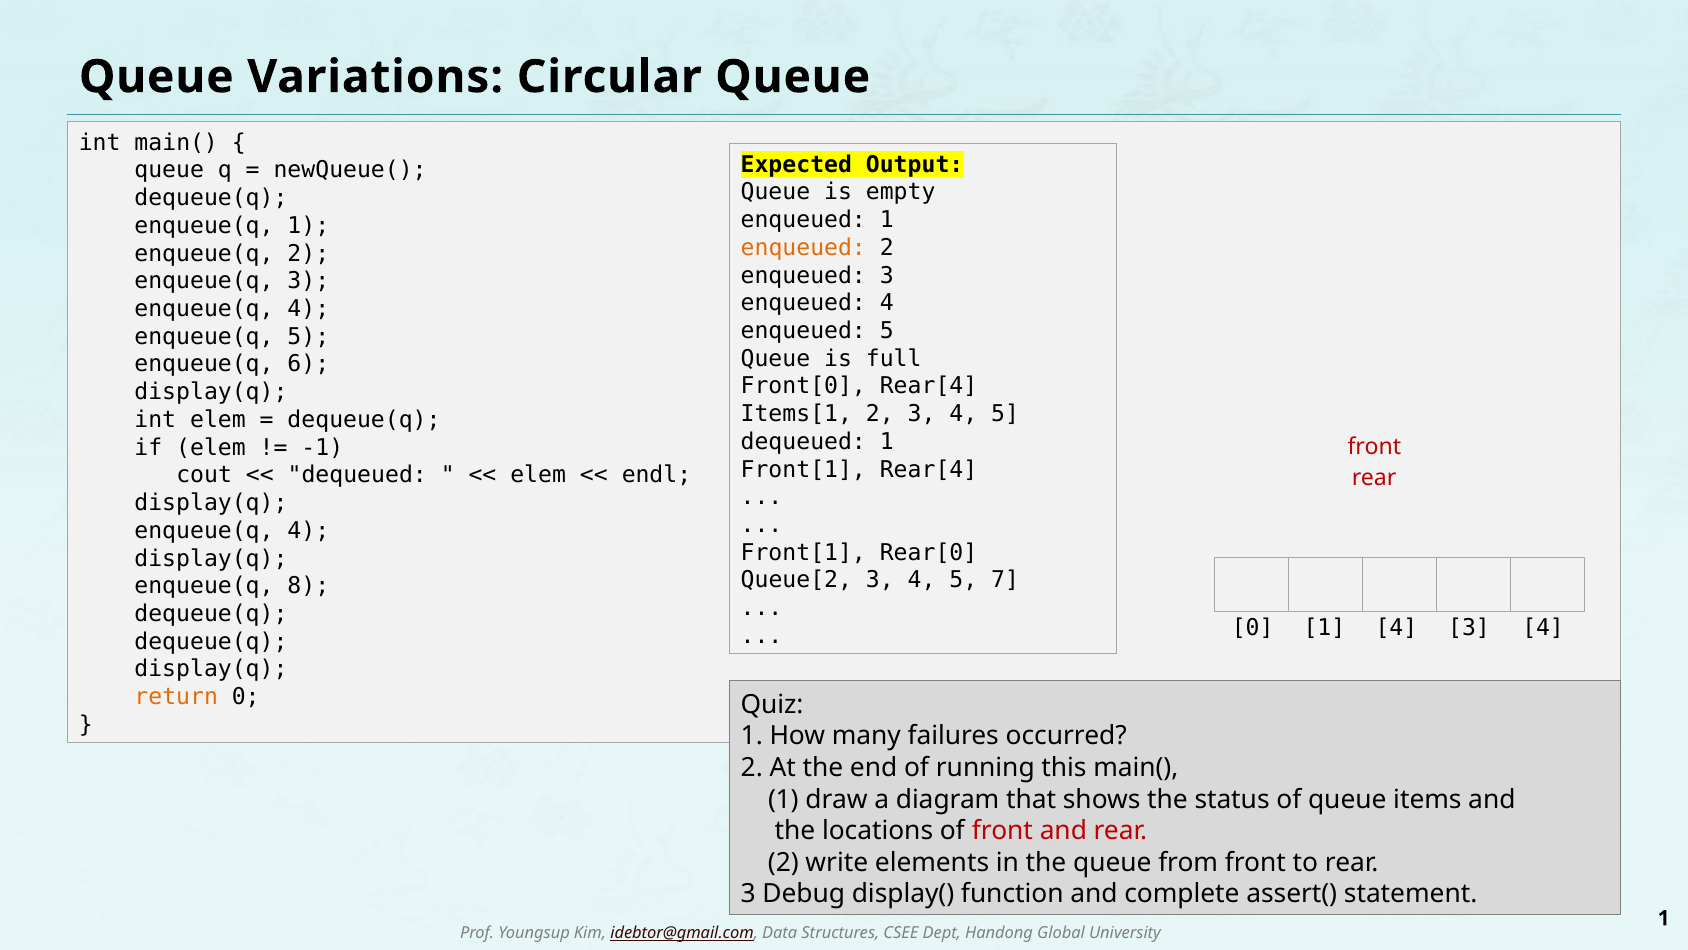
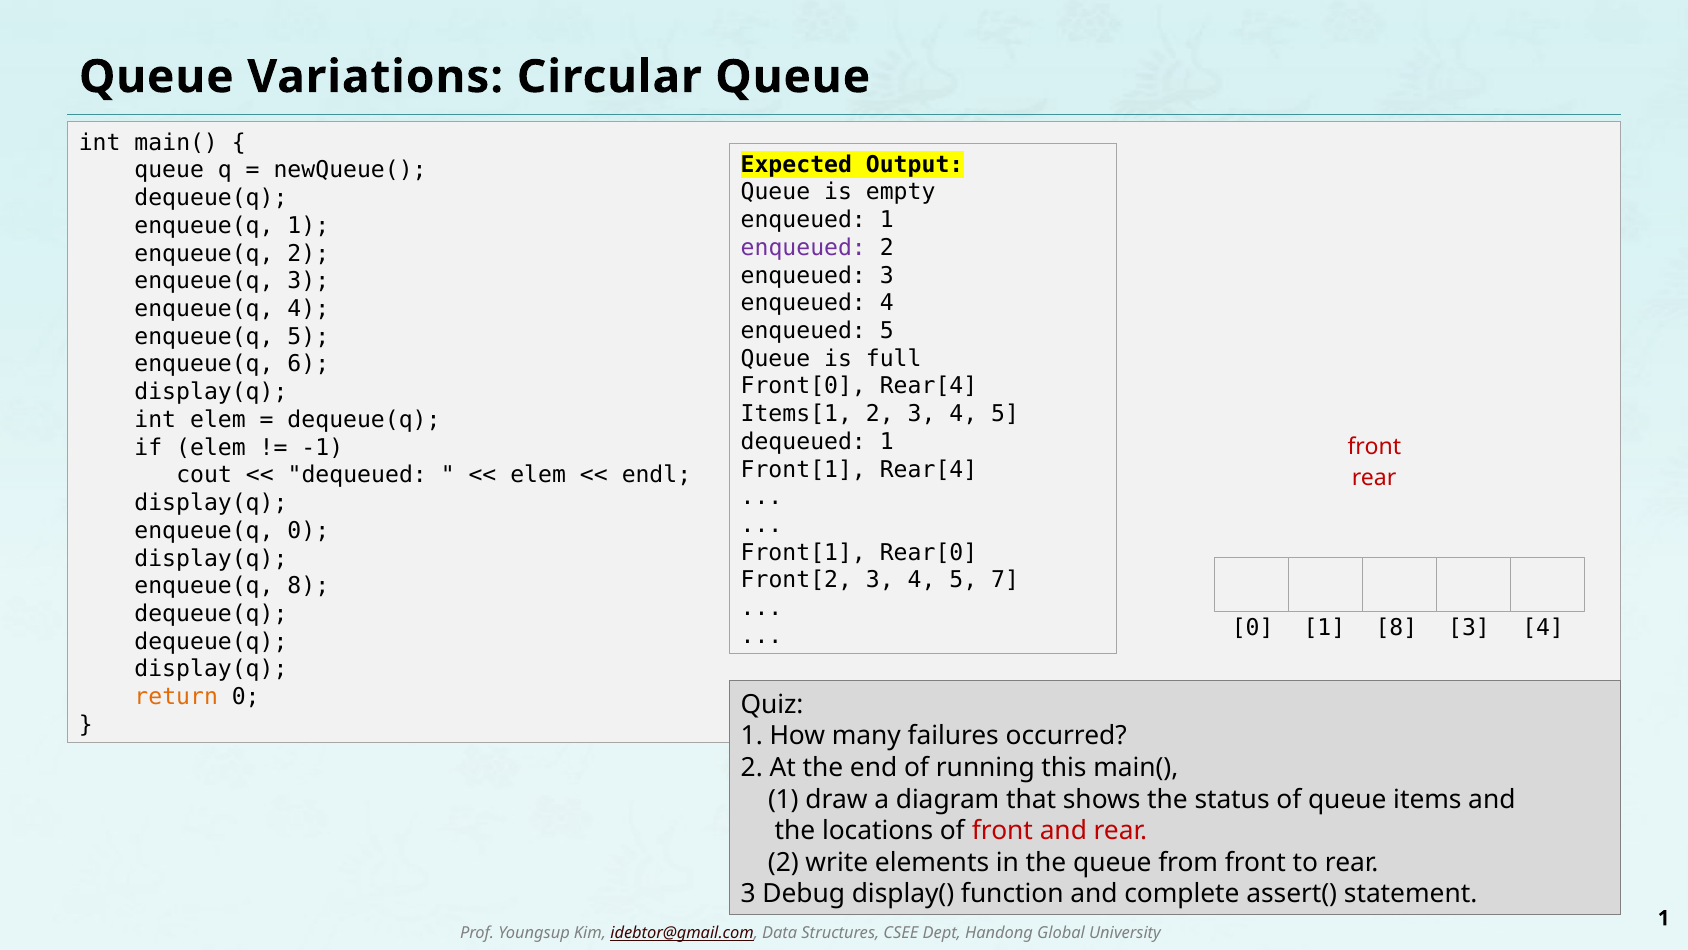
enqueued colour: orange -> purple (803, 248)
4: 4 -> 0 (308, 530)
Queue[2: Queue[2 -> Front[2 (796, 580)
1 4: 4 -> 8 (1396, 628)
